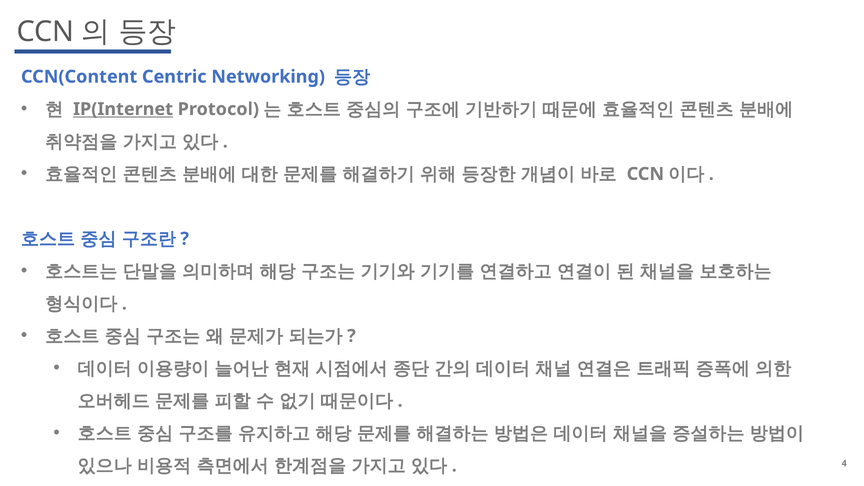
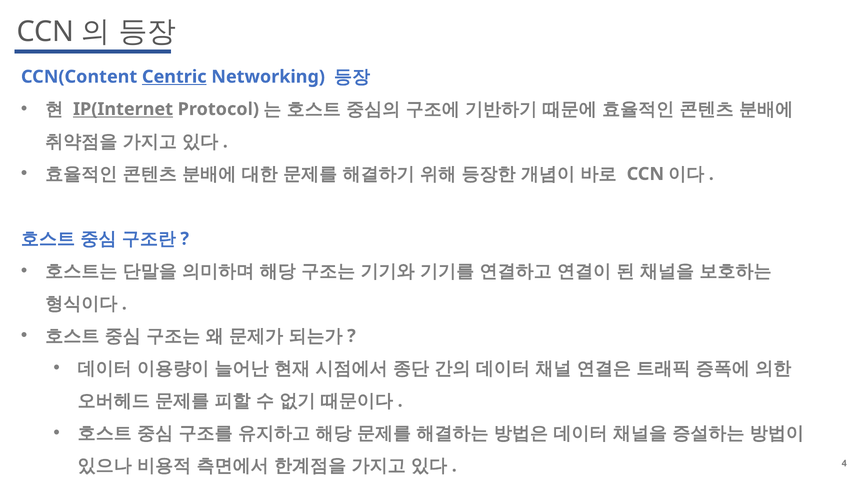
Centric underline: none -> present (174, 77)
